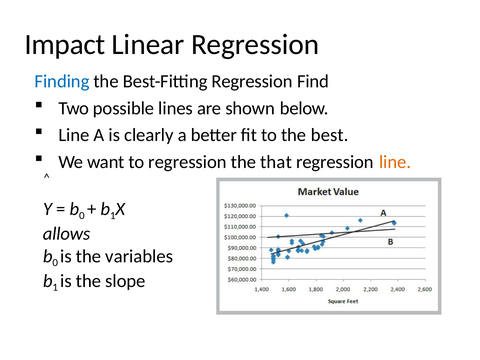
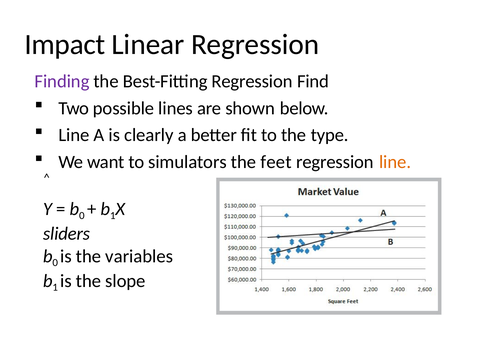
Finding colour: blue -> purple (62, 81)
best: best -> type (330, 135)
to regression: regression -> simulators (188, 162)
that: that -> feet (276, 162)
allows: allows -> sliders (66, 234)
